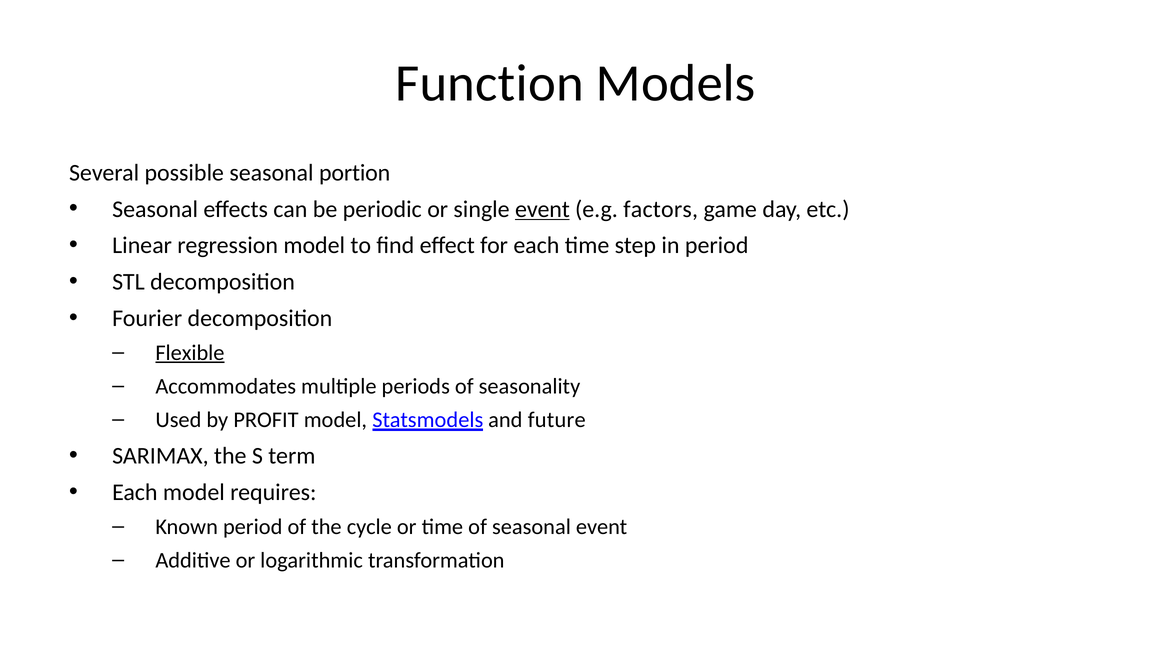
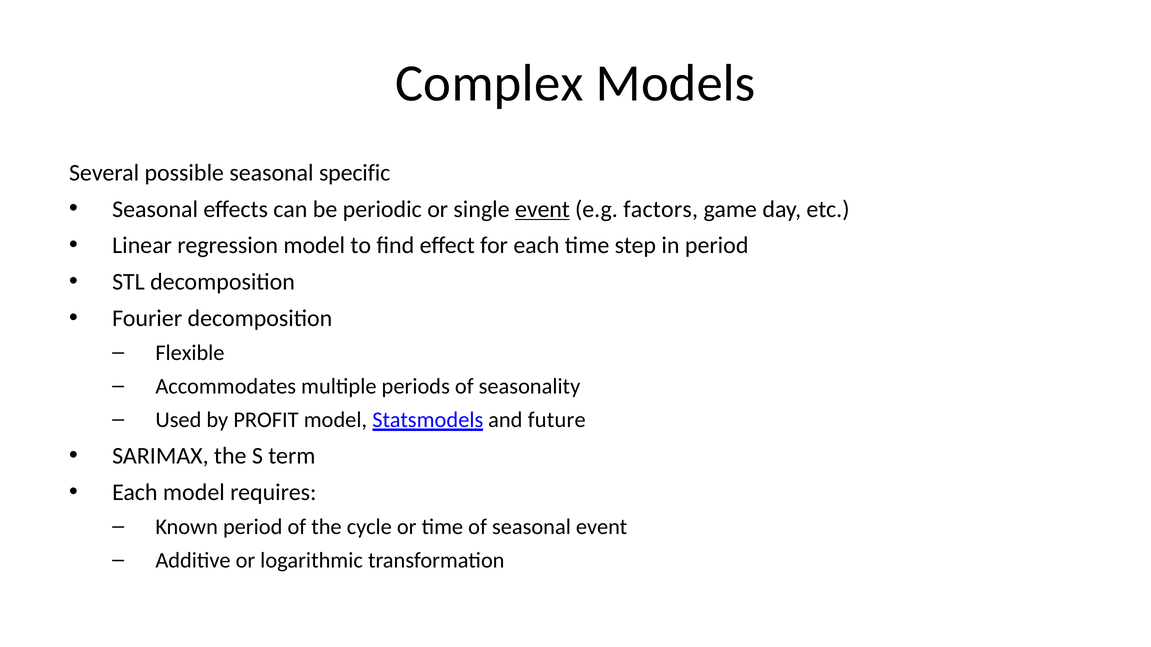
Function: Function -> Complex (489, 84)
portion: portion -> specific (355, 173)
Flexible underline: present -> none (190, 353)
